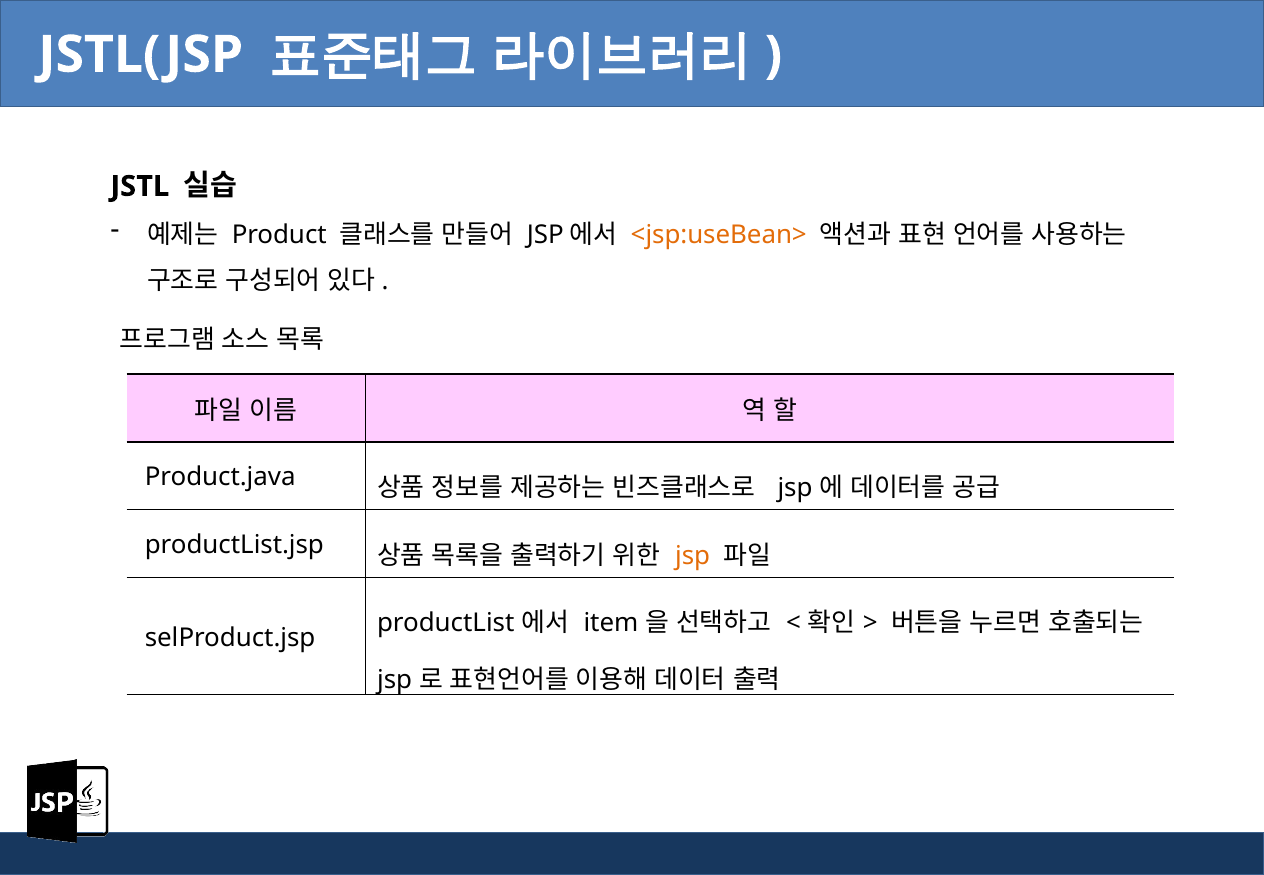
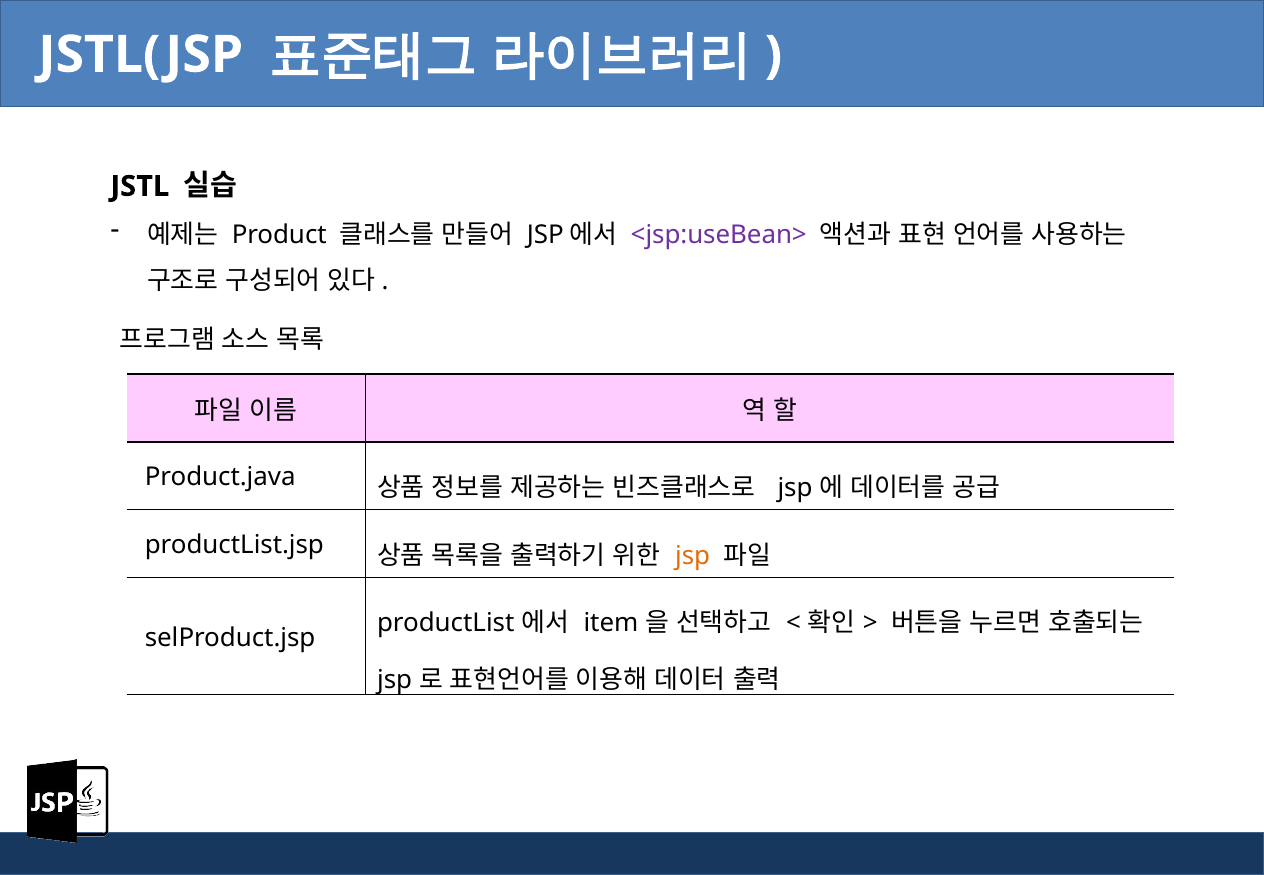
<jsp:useBean> colour: orange -> purple (719, 235)
